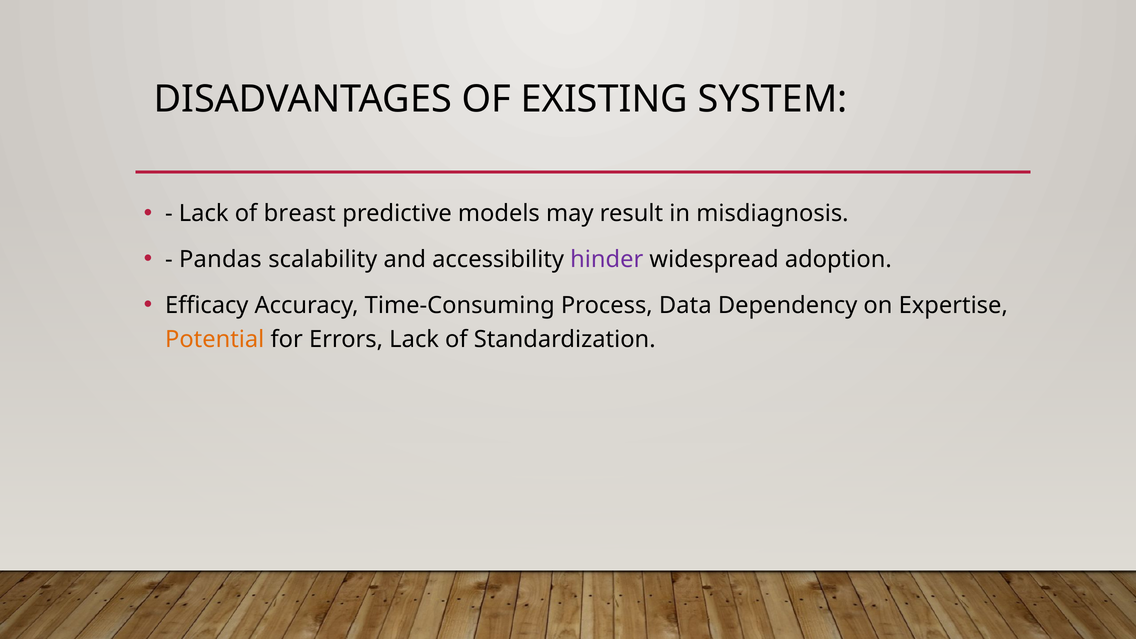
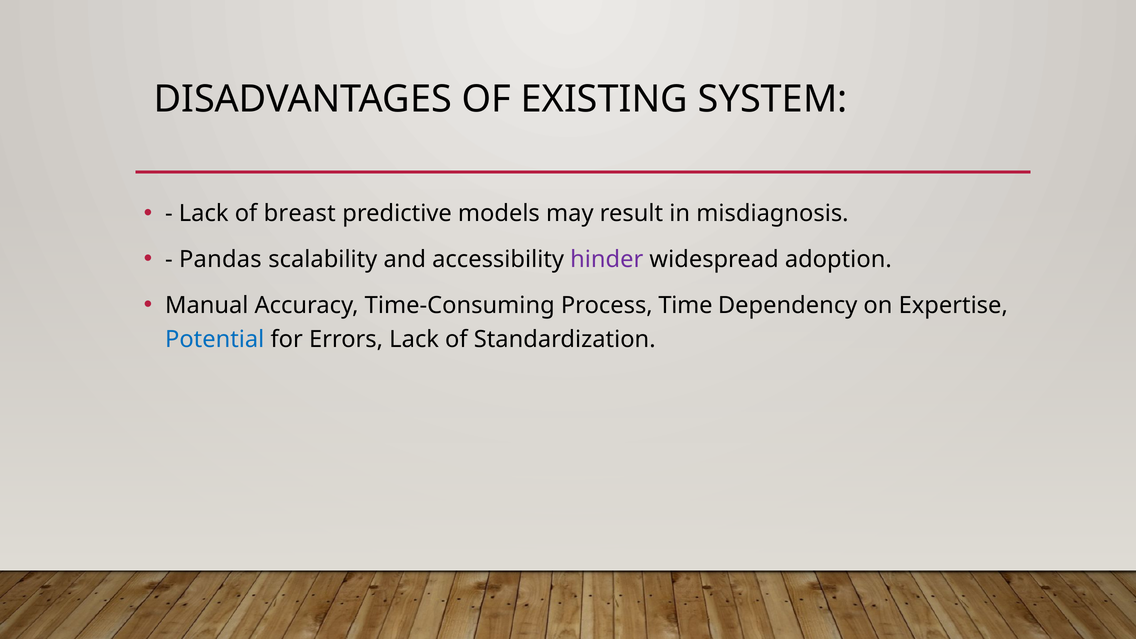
Efficacy: Efficacy -> Manual (207, 305)
Data: Data -> Time (685, 305)
Potential colour: orange -> blue (215, 340)
